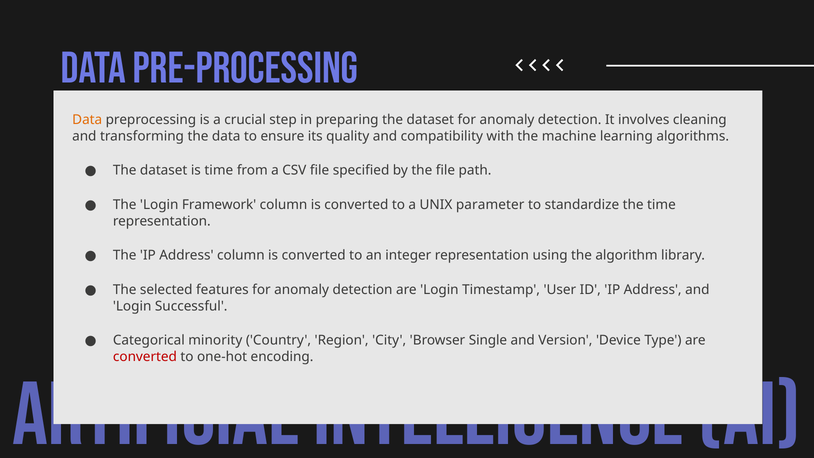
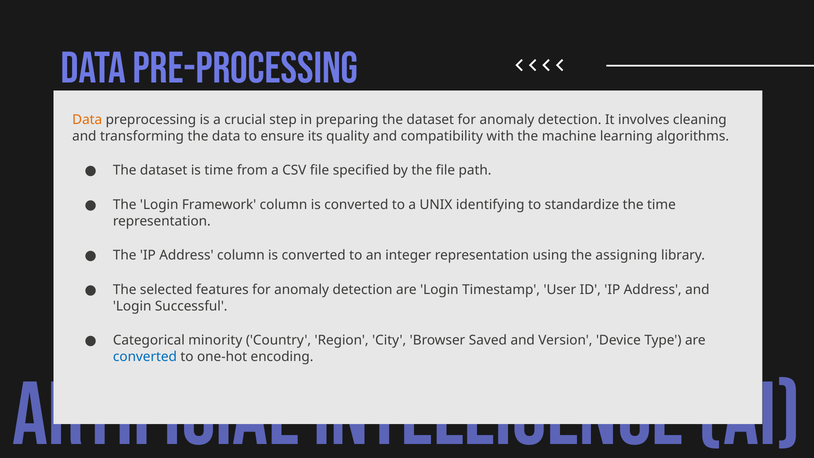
parameter: parameter -> identifying (490, 205)
algorithm: algorithm -> assigning (626, 255)
Single: Single -> Saved (488, 340)
converted colour: red -> blue (145, 357)
